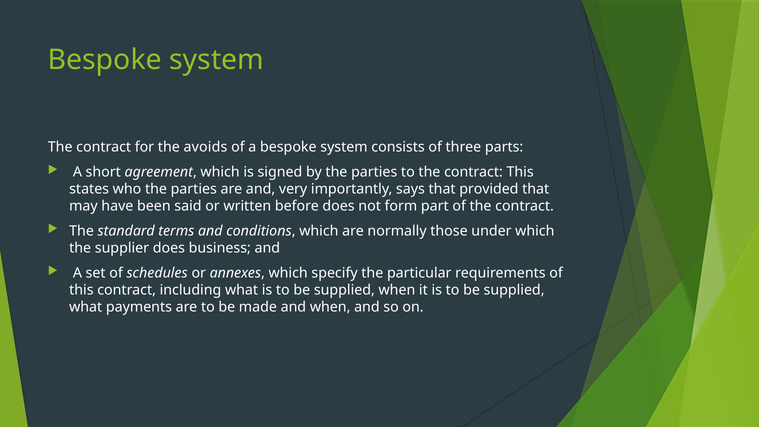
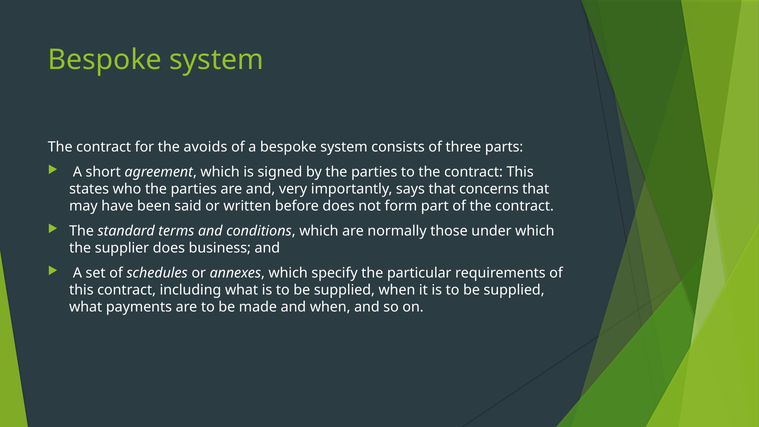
provided: provided -> concerns (489, 189)
